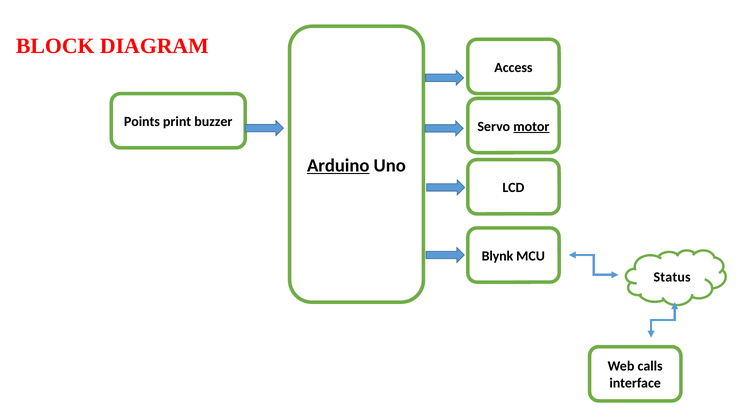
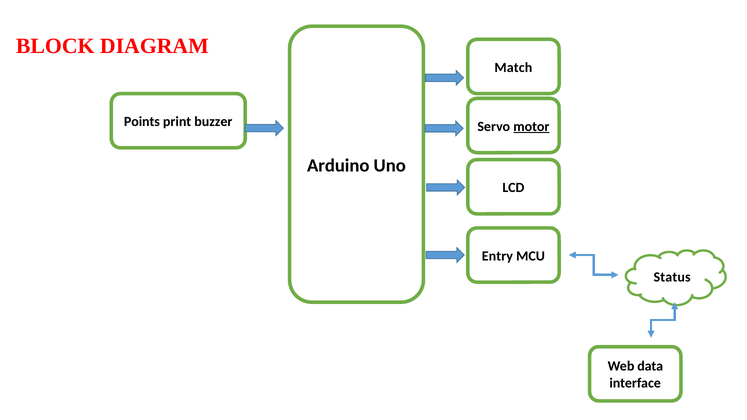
Access: Access -> Match (513, 67)
Arduino underline: present -> none (338, 166)
Blynk: Blynk -> Entry (497, 256)
calls: calls -> data (650, 367)
